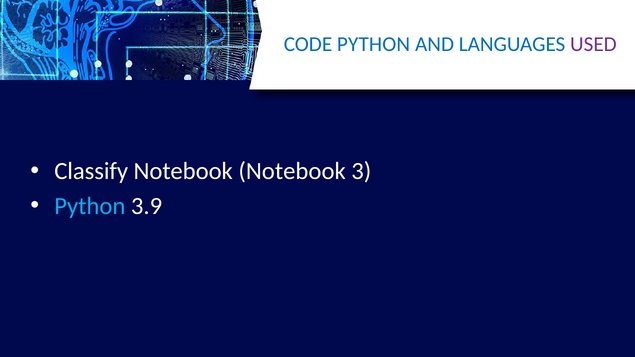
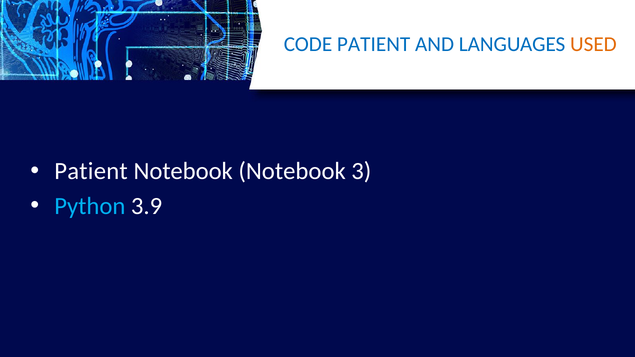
CODE PYTHON: PYTHON -> PATIENT (374, 44)
USED colour: purple -> orange (593, 44)
Classify: Classify -> Patient (91, 171)
